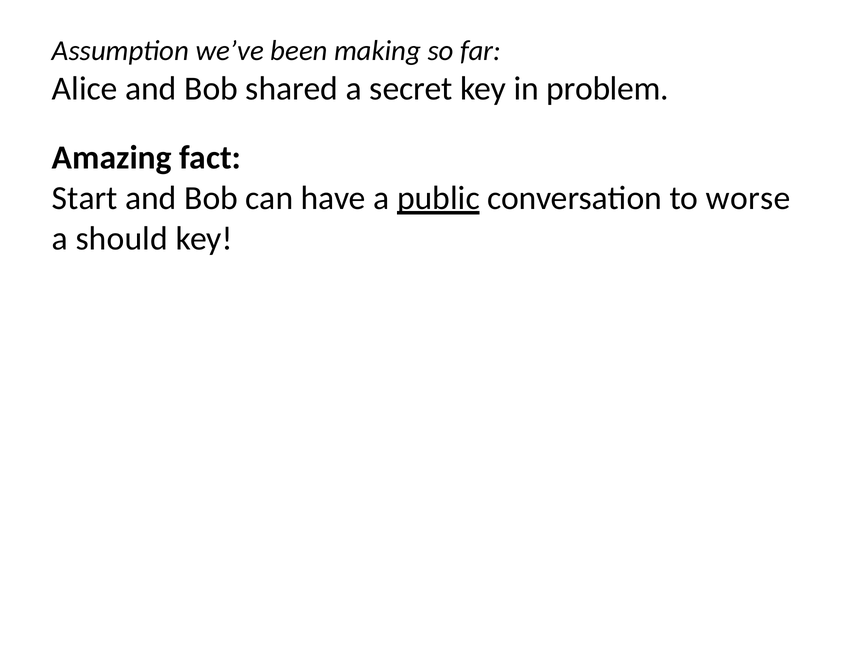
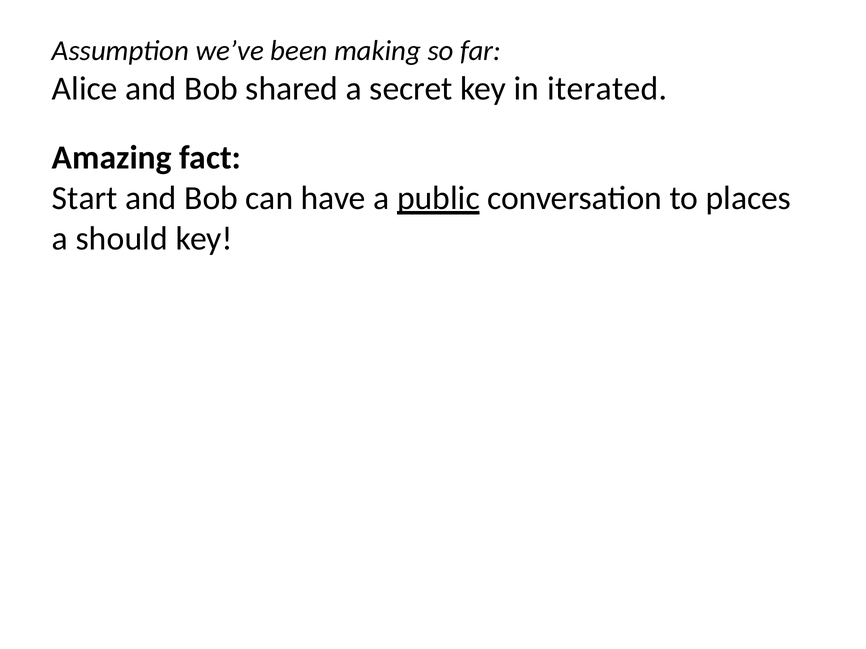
problem: problem -> iterated (607, 89)
worse: worse -> places (748, 198)
